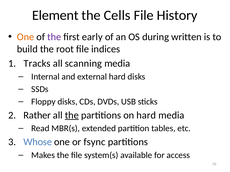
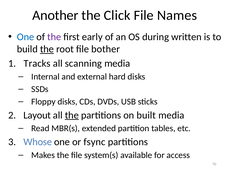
Element: Element -> Another (55, 15)
Cells: Cells -> Click (117, 15)
History: History -> Names (177, 15)
One colour: orange -> blue (26, 37)
the underline: none -> present (47, 49)
indices: indices -> bother (106, 49)
Rather: Rather -> Layout (37, 116)
on hard: hard -> built (146, 116)
